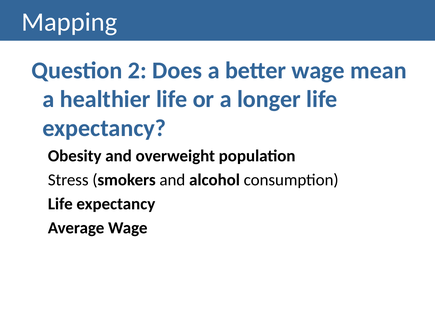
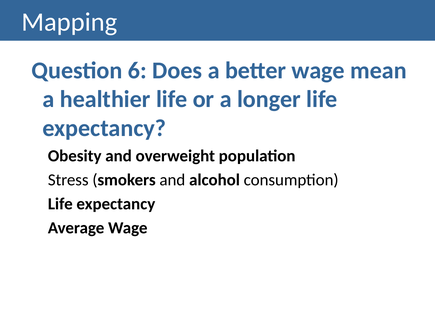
2: 2 -> 6 (137, 70)
